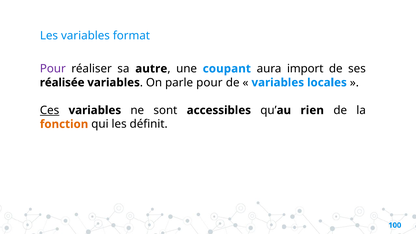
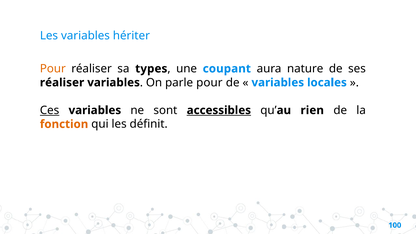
format: format -> hériter (131, 36)
Pour colour: purple -> orange (53, 69)
autre: autre -> types (151, 69)
import: import -> nature (305, 69)
réalisée: réalisée -> réaliser (62, 83)
accessibles underline: none -> present (219, 110)
